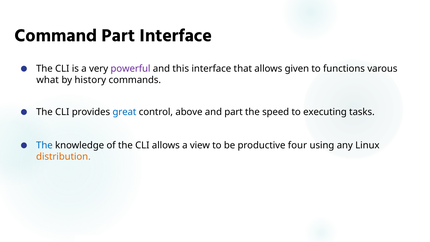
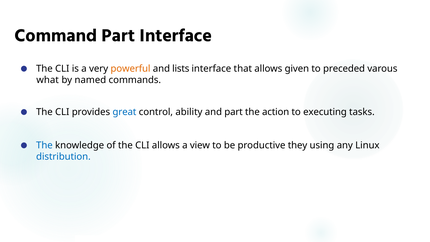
powerful colour: purple -> orange (131, 69)
this: this -> lists (181, 69)
functions: functions -> preceded (344, 69)
history: history -> named (90, 80)
above: above -> ability (189, 112)
speed: speed -> action (276, 112)
four: four -> they (298, 145)
distribution colour: orange -> blue (63, 157)
